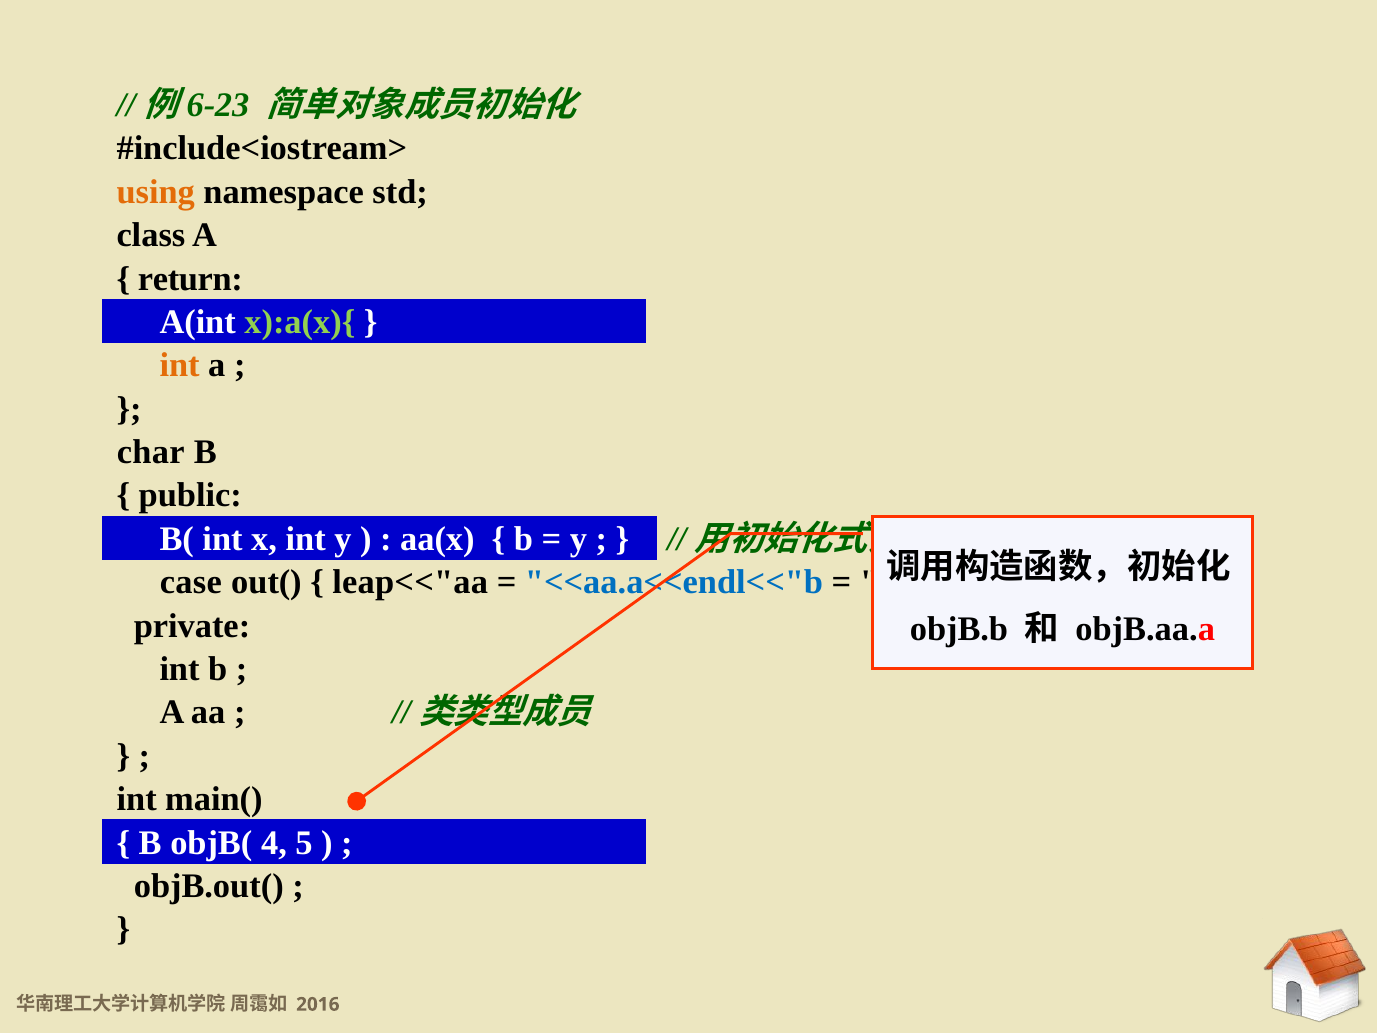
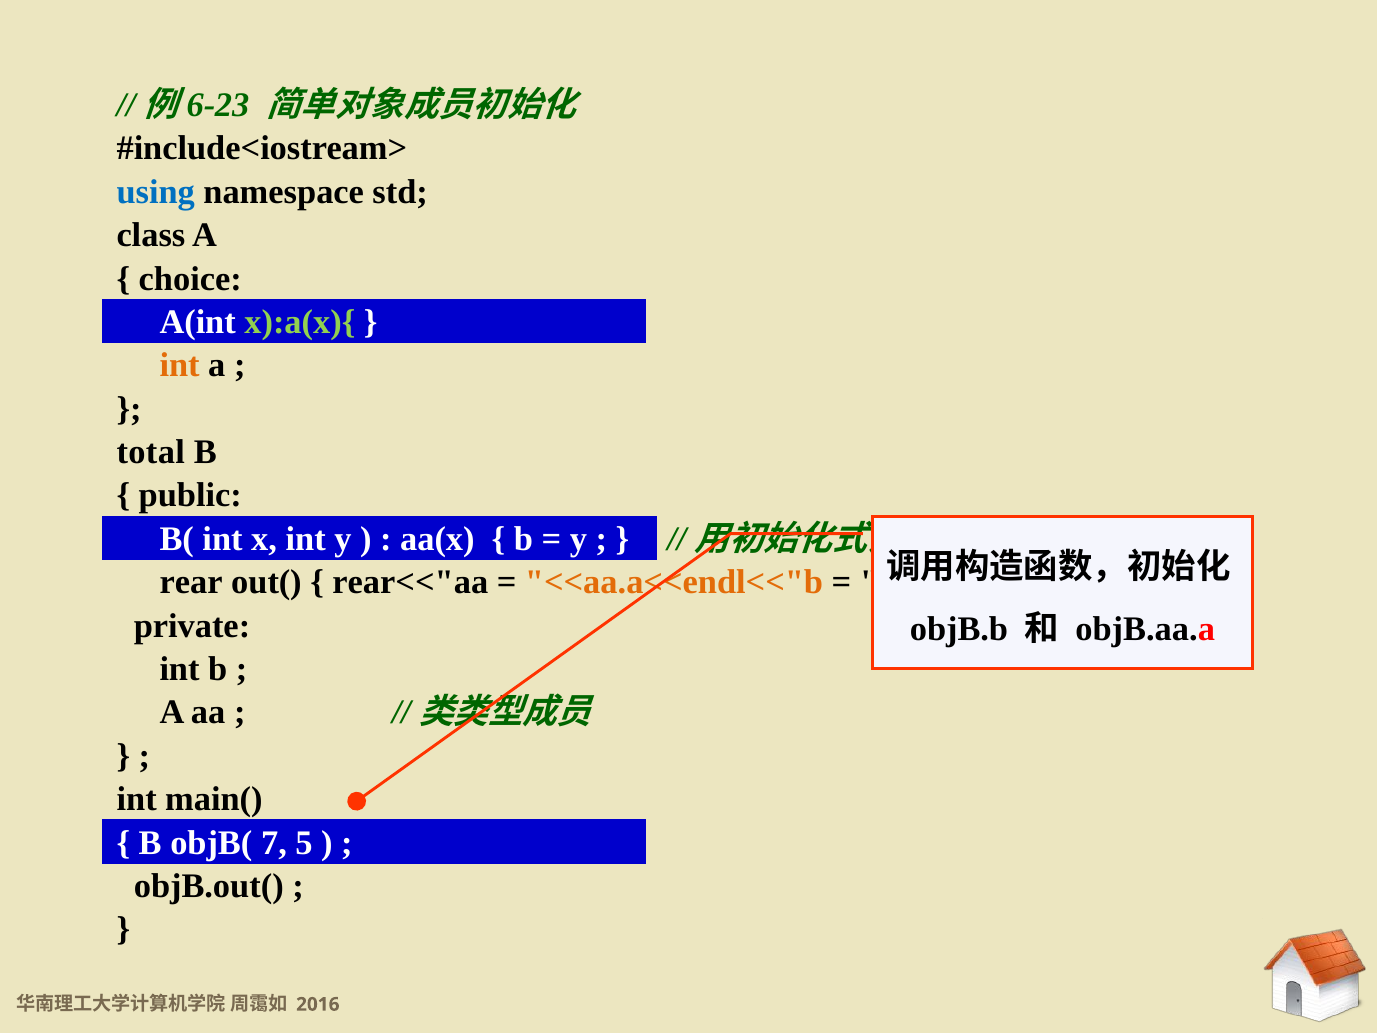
using colour: orange -> blue (156, 192)
return: return -> choice (190, 279)
char: char -> total (151, 452)
case: case -> rear (191, 582)
leap<<"aa: leap<<"aa -> rear<<"aa (410, 582)
<<aa.a<<endl<<"b colour: blue -> orange (674, 582)
4: 4 -> 7 (274, 842)
